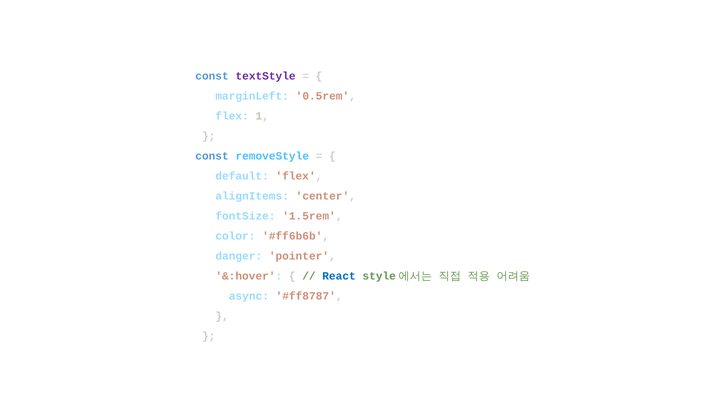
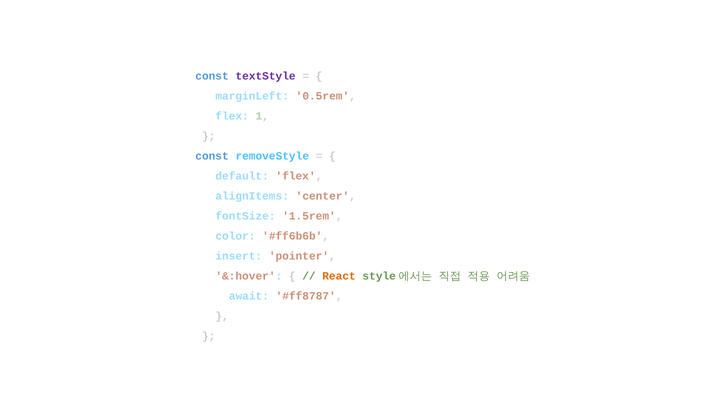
danger: danger -> insert (239, 256)
React colour: blue -> orange (339, 276)
async: async -> await (249, 296)
